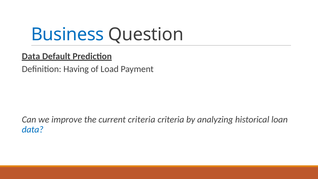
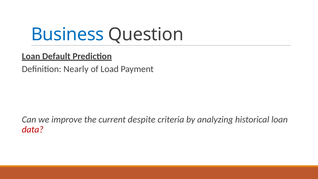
Data: Data -> Loan (31, 56)
Having: Having -> Nearly (76, 69)
current criteria: criteria -> despite (142, 119)
data colour: blue -> red (33, 129)
